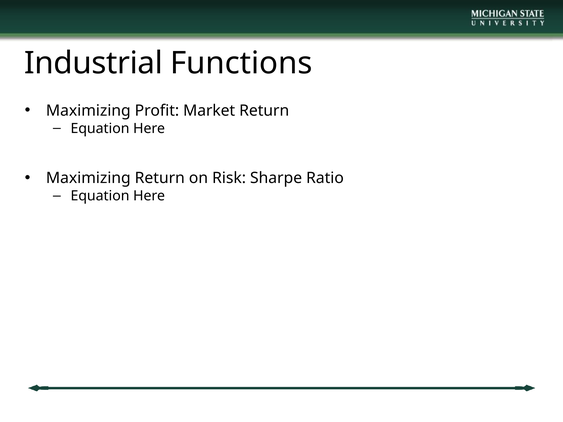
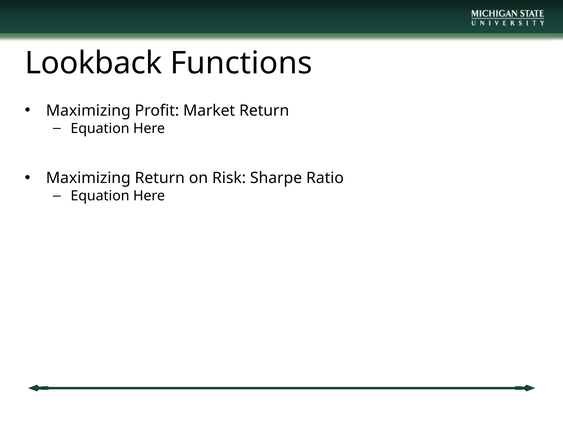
Industrial: Industrial -> Lookback (94, 63)
